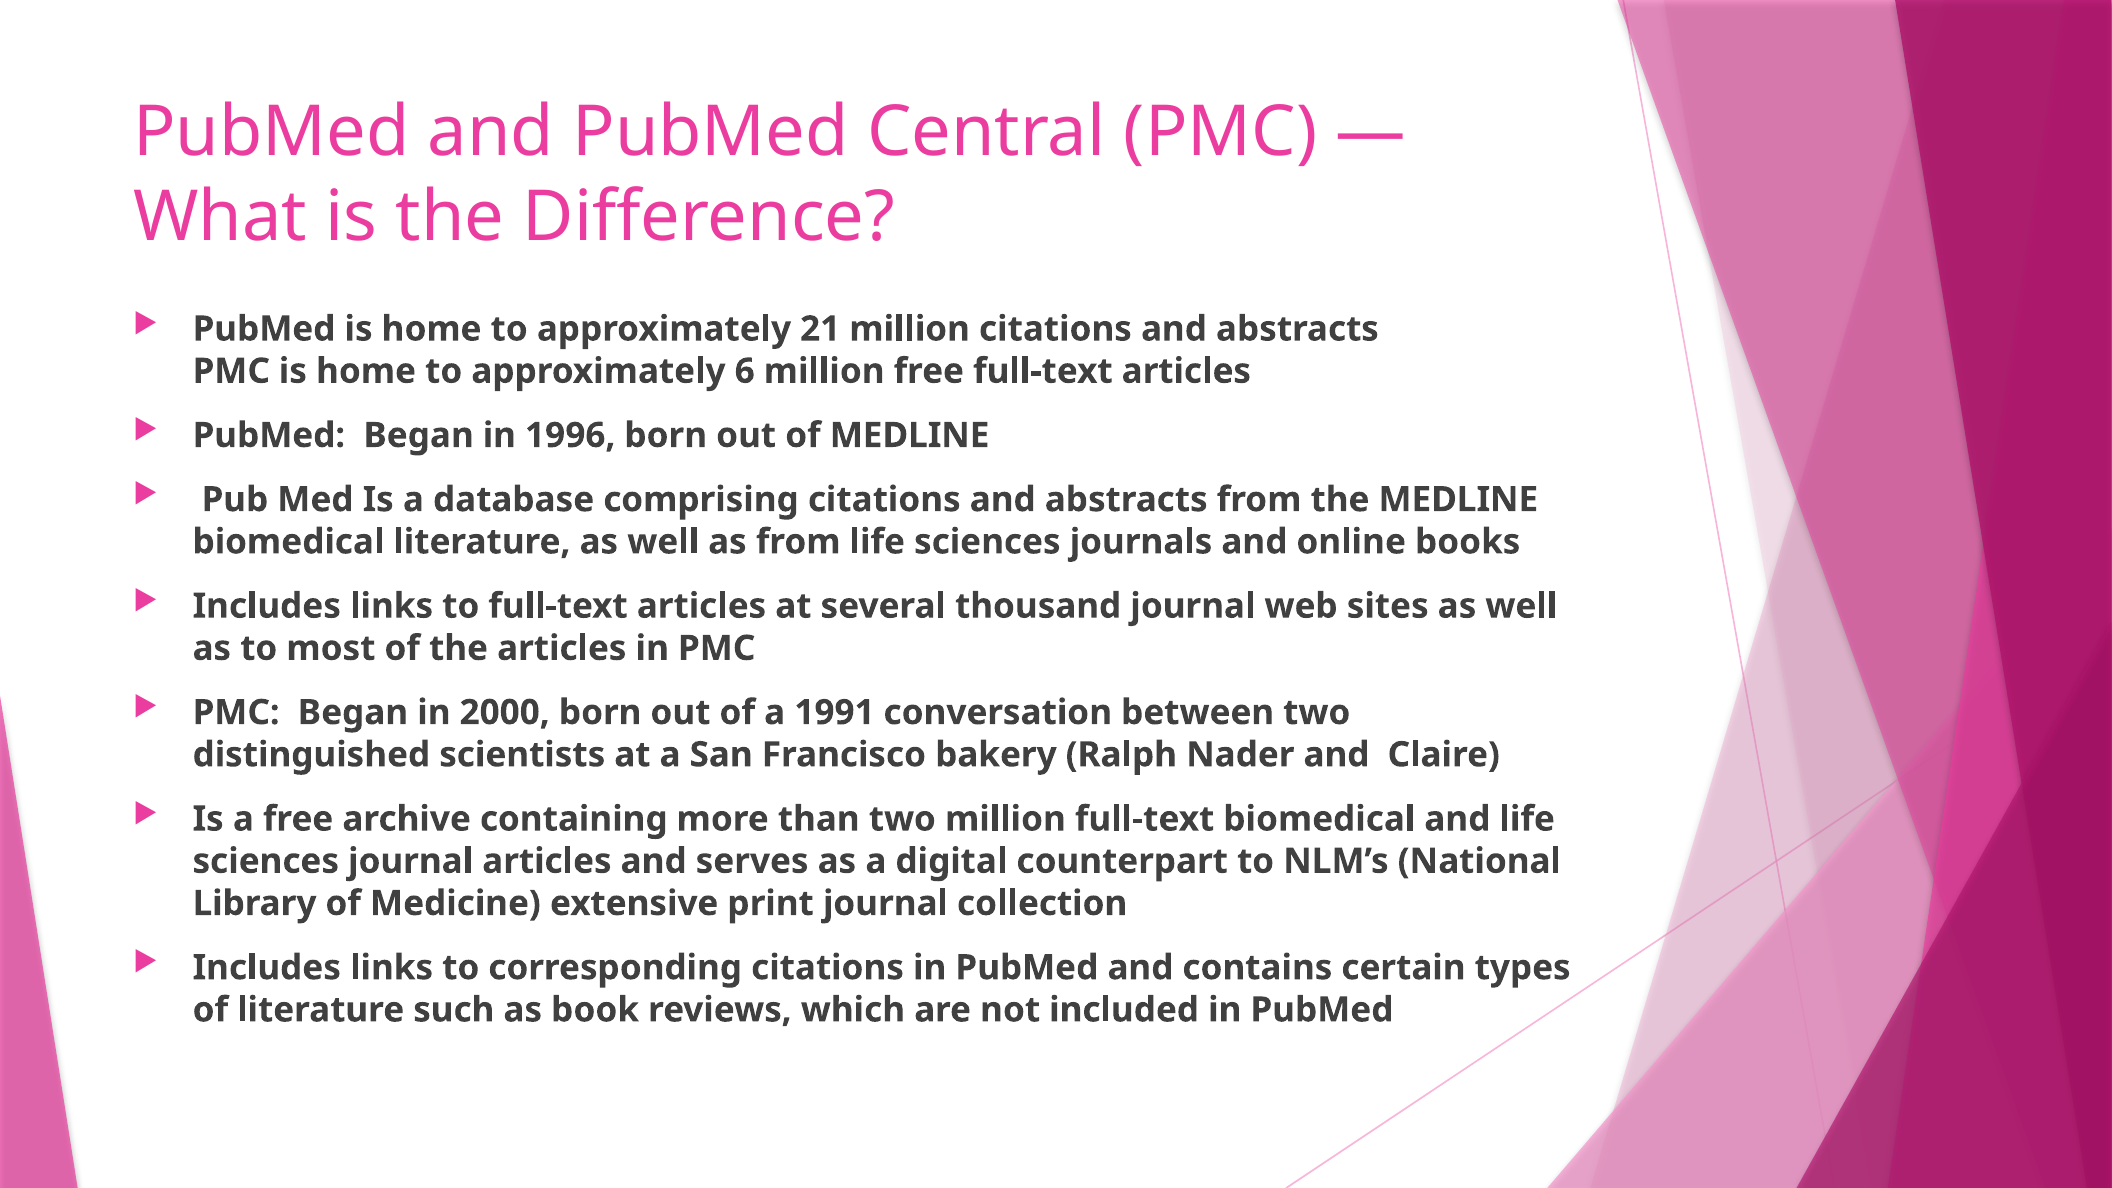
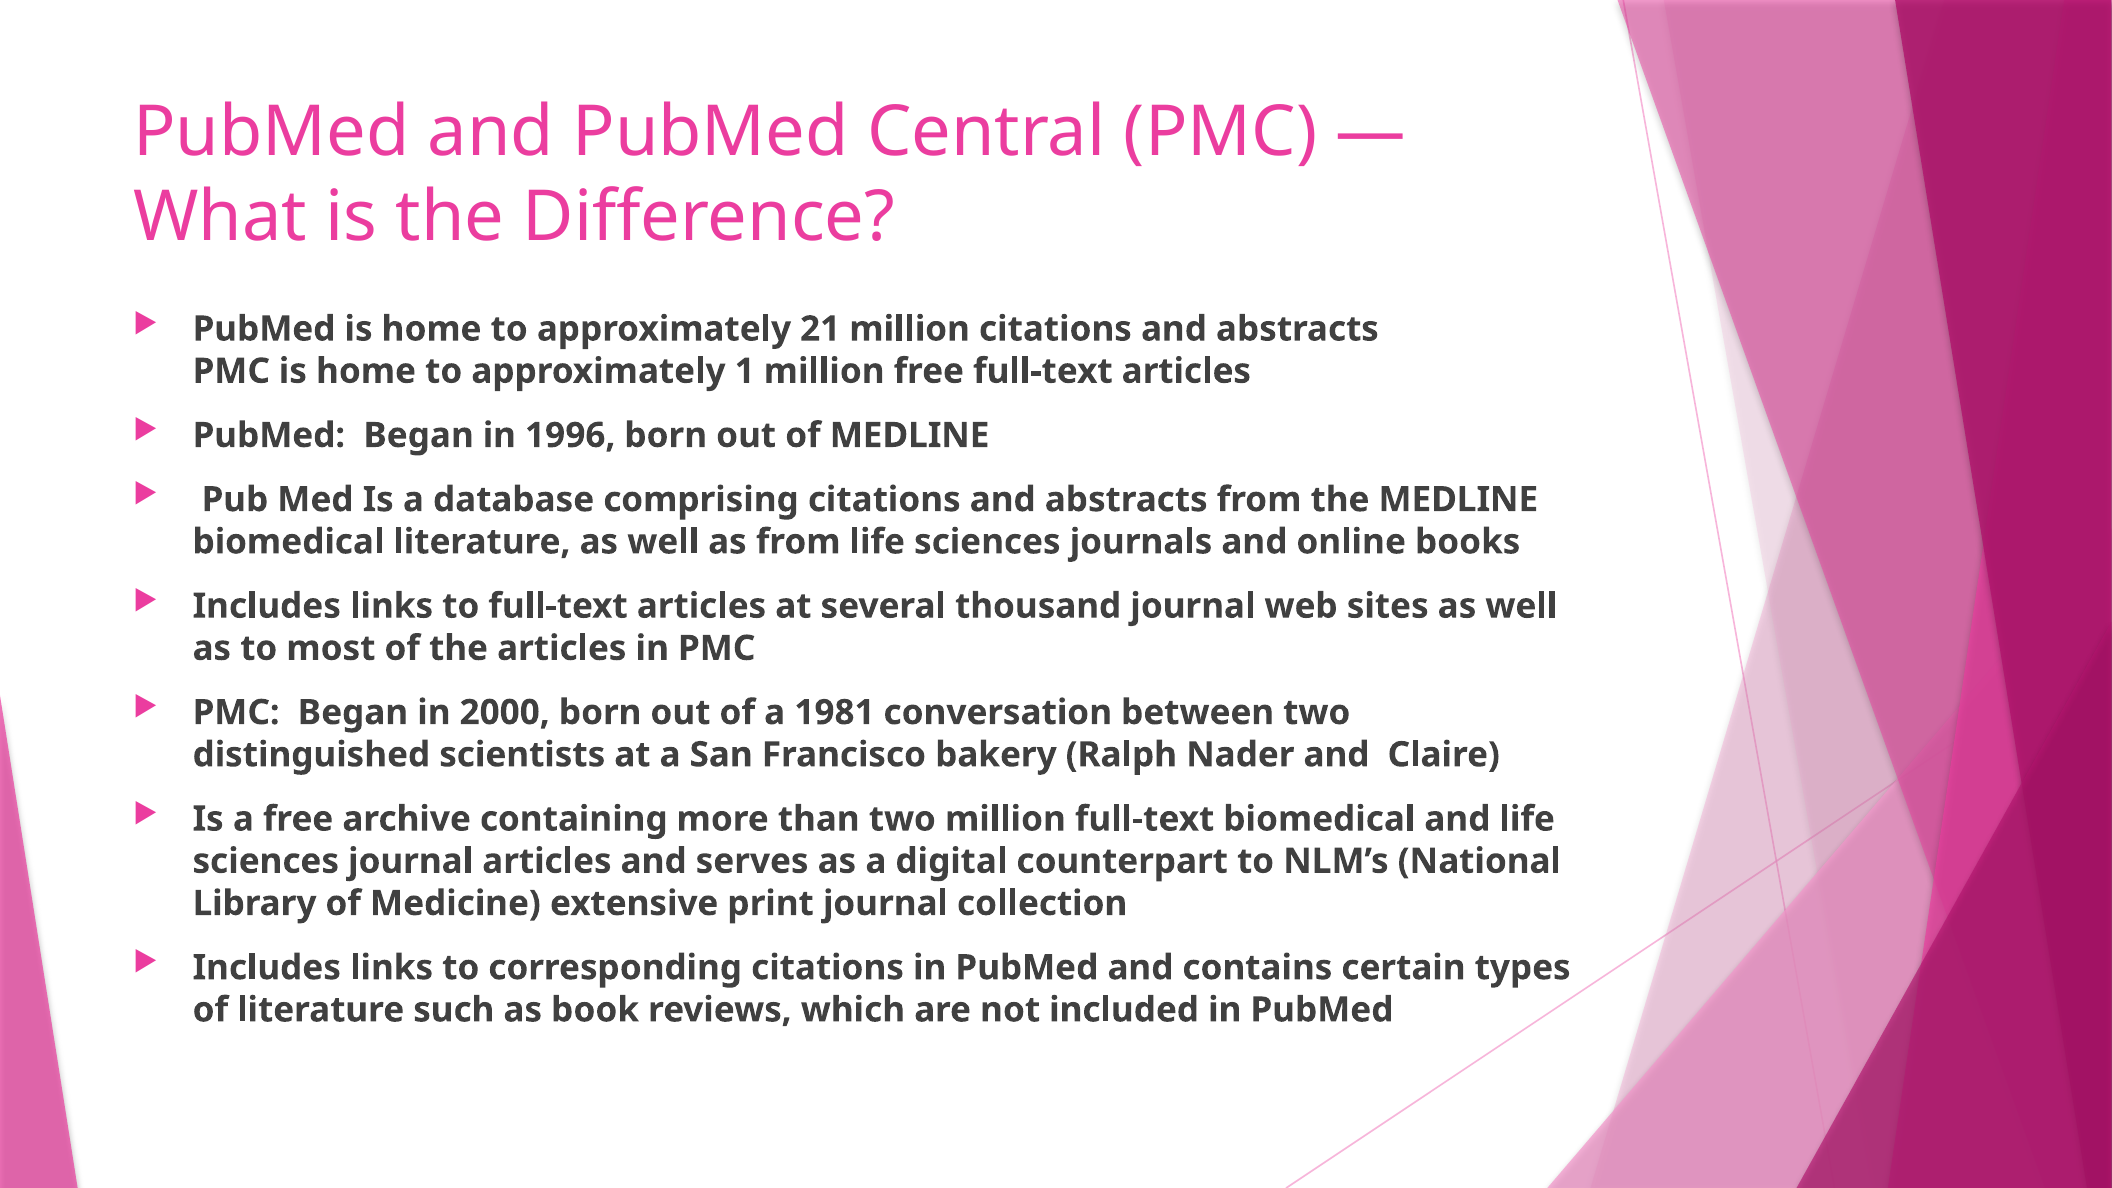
6: 6 -> 1 (745, 371)
1991: 1991 -> 1981 (834, 713)
